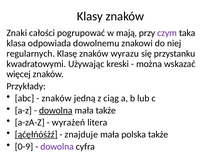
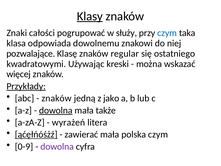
Klasy underline: none -> present (90, 16)
mają: mają -> służy (127, 33)
czym colour: purple -> blue (167, 33)
regularnych: regularnych -> pozwalające (31, 53)
wyrazu: wyrazu -> regular (125, 53)
przystanku: przystanku -> ostatniego (175, 53)
Przykłady underline: none -> present (26, 86)
ciąg: ciąg -> jako (111, 98)
znajduje: znajduje -> zawierać (81, 134)
polska także: także -> czym (158, 134)
